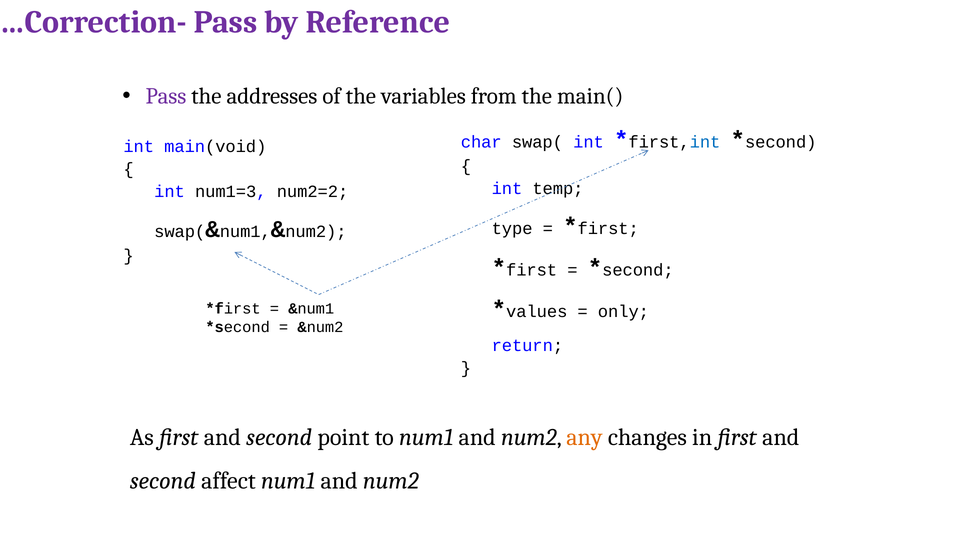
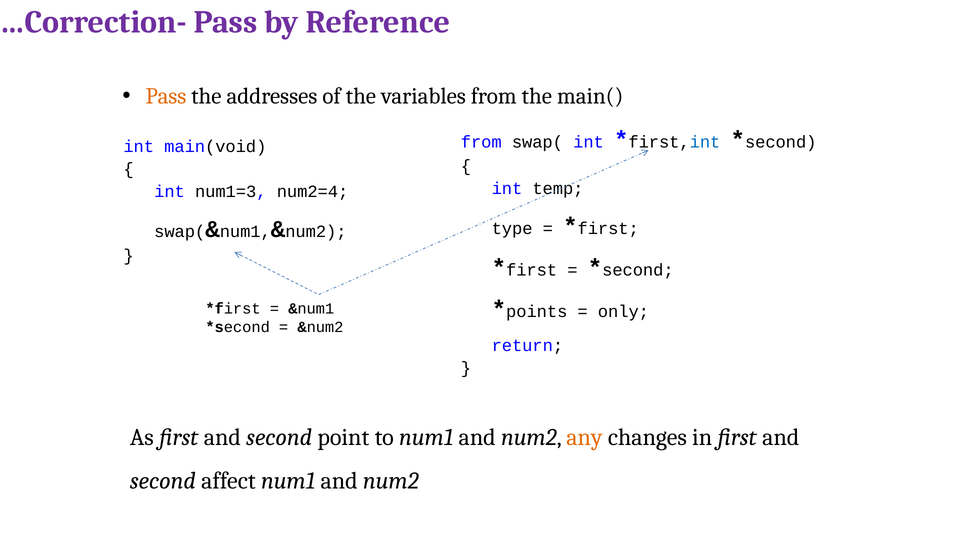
Pass colour: purple -> orange (166, 96)
char: char -> from (481, 142)
num2=2: num2=2 -> num2=4 (313, 192)
values: values -> points (537, 312)
